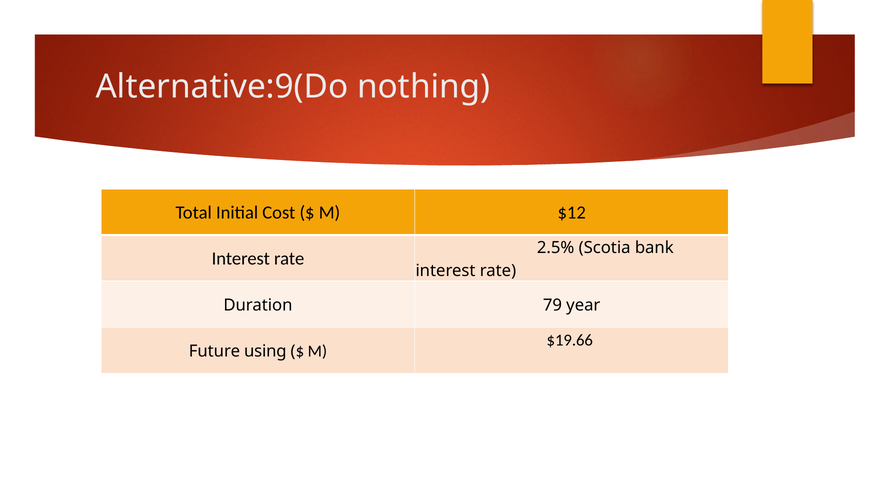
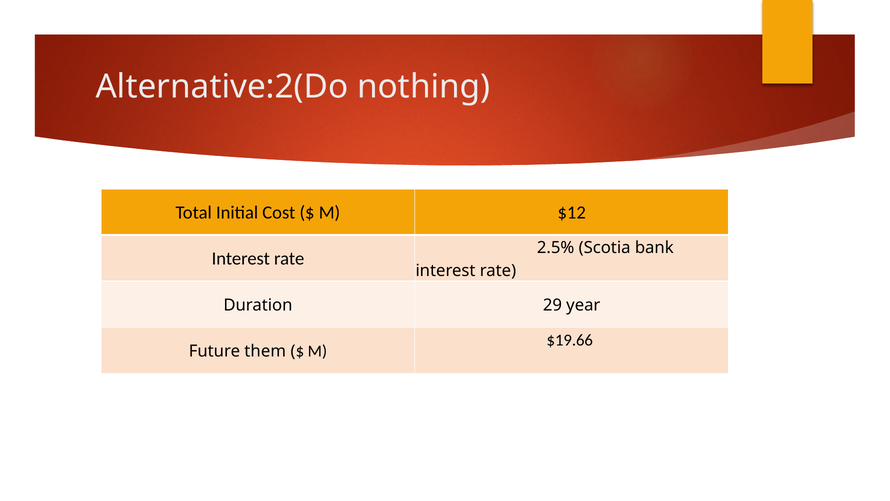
Alternative:9(Do: Alternative:9(Do -> Alternative:2(Do (222, 87)
79: 79 -> 29 (552, 305)
using: using -> them (265, 351)
